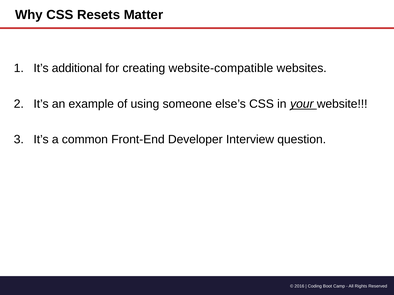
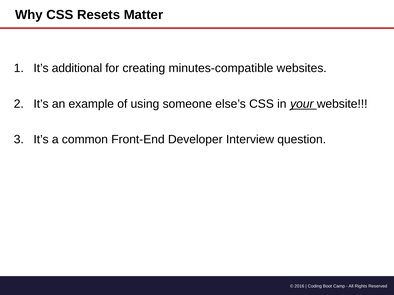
website-compatible: website-compatible -> minutes-compatible (221, 68)
